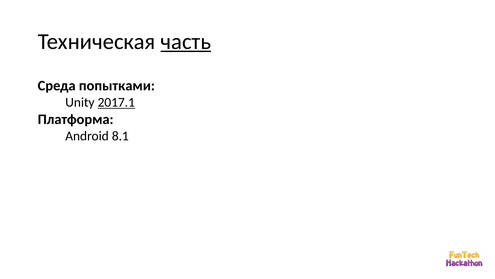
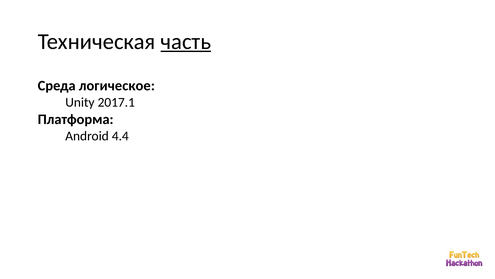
попытками: попытками -> логическое (117, 86)
2017.1 underline: present -> none (116, 102)
8.1: 8.1 -> 4.4 (120, 136)
